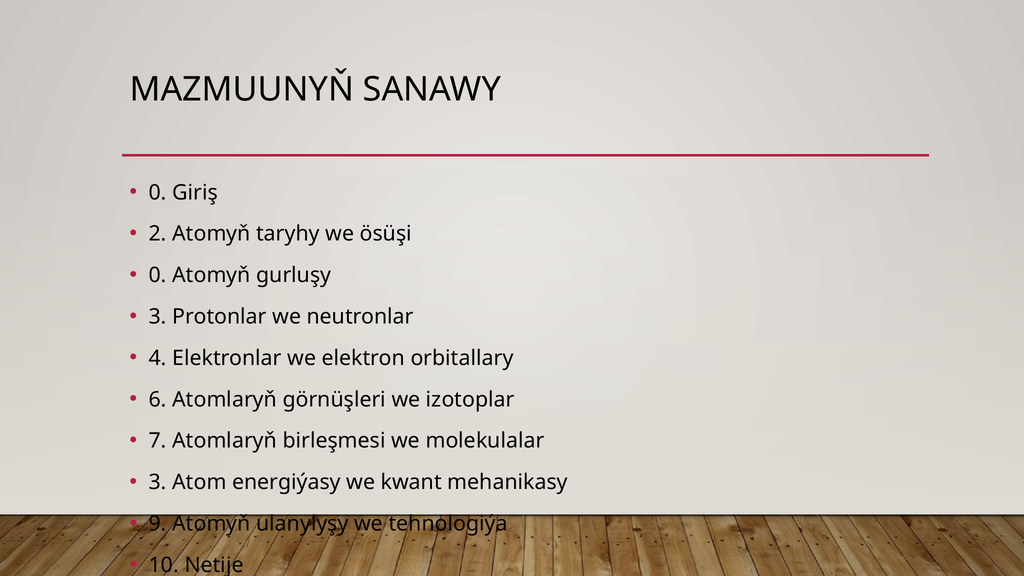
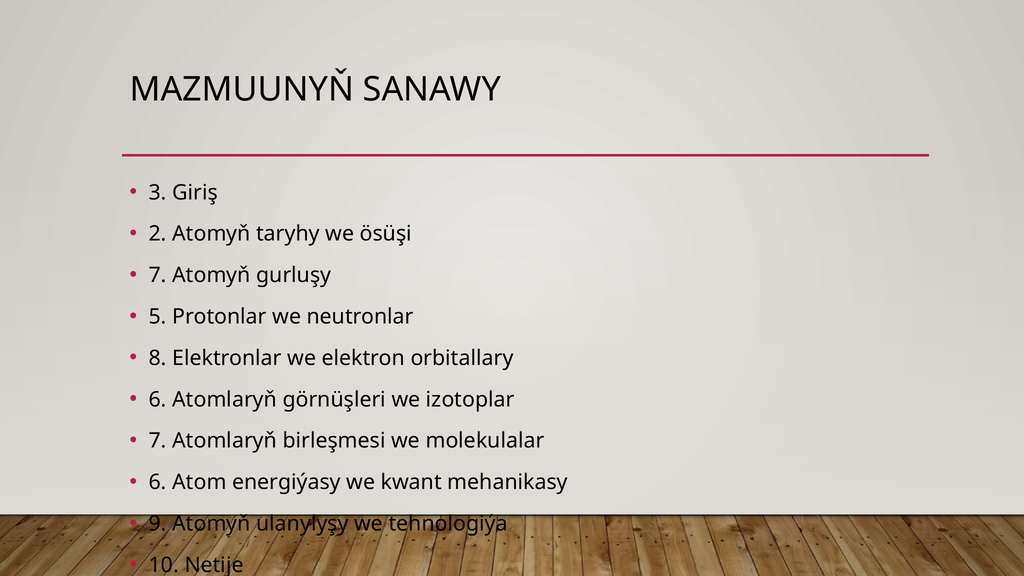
0: 0 -> 3 (158, 193)
0: 0 -> 7 (158, 275)
3: 3 -> 5 (158, 317)
4: 4 -> 8 (158, 358)
3: 3 -> 6 (158, 482)
